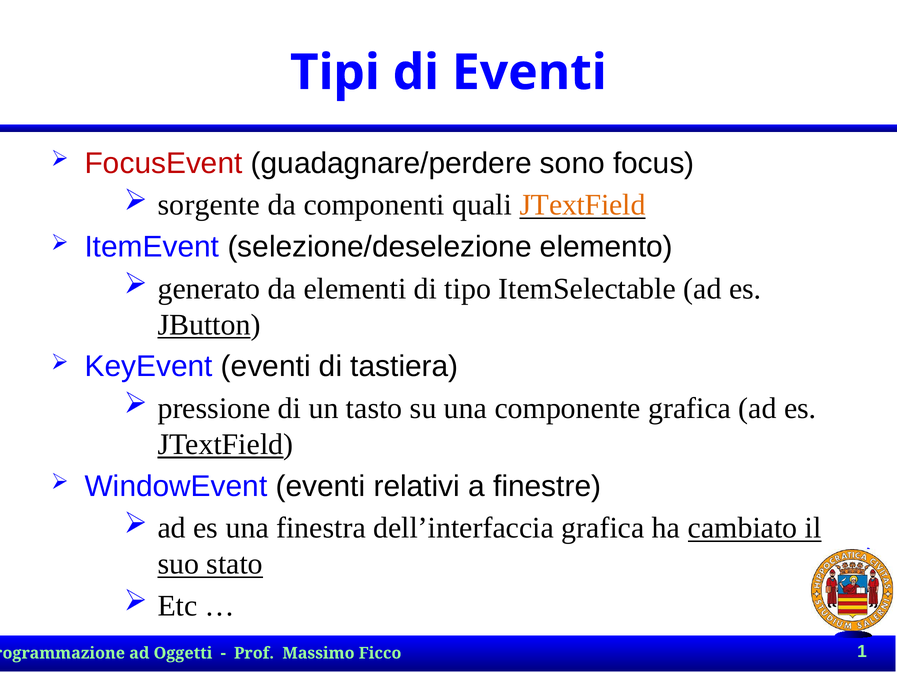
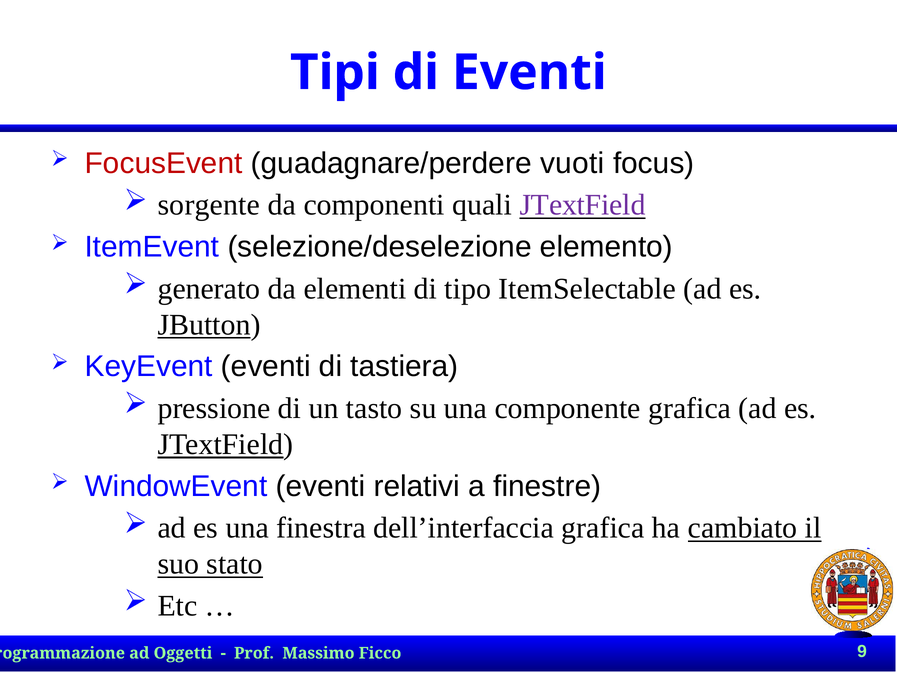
sono: sono -> vuoti (572, 163)
JTextField colour: orange -> purple (583, 205)
1: 1 -> 9 (862, 651)
